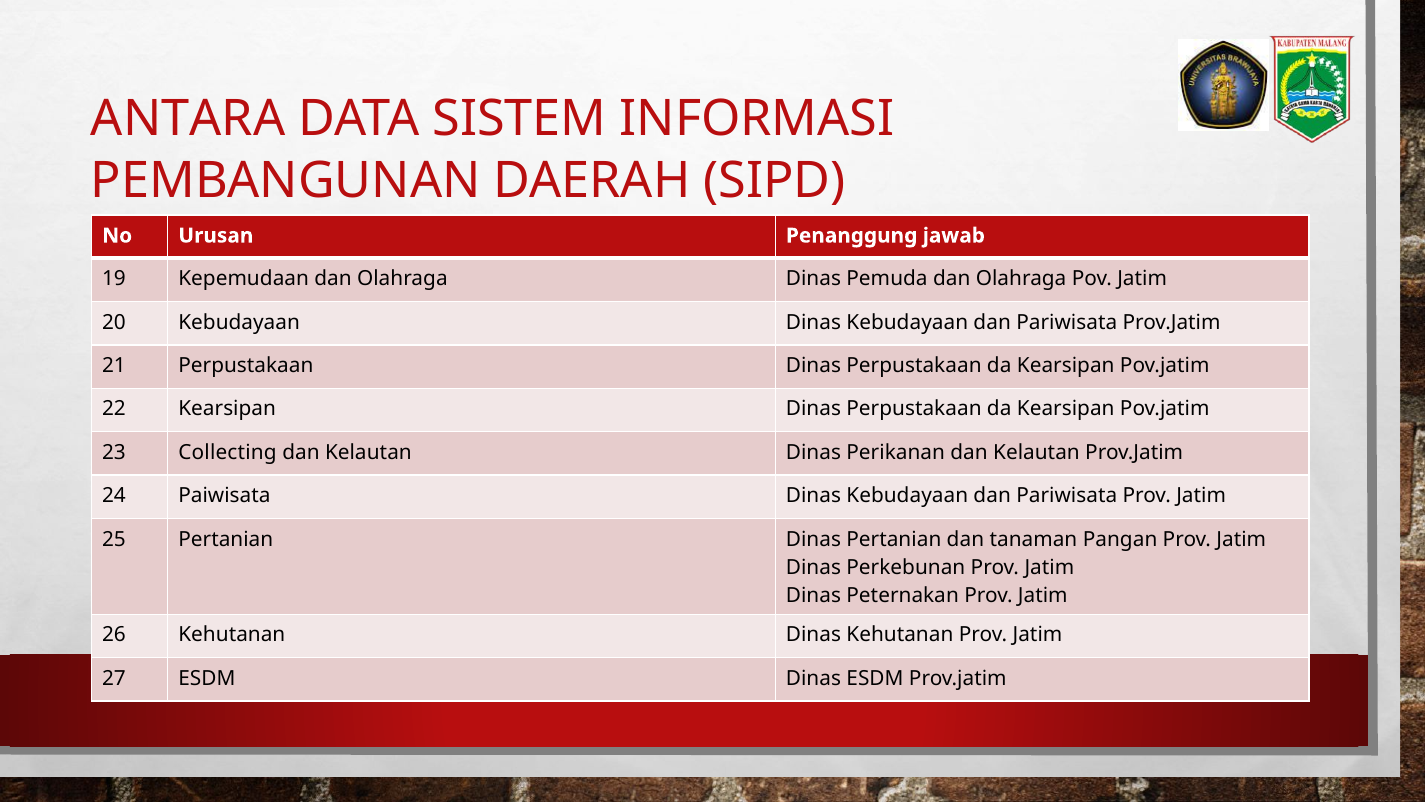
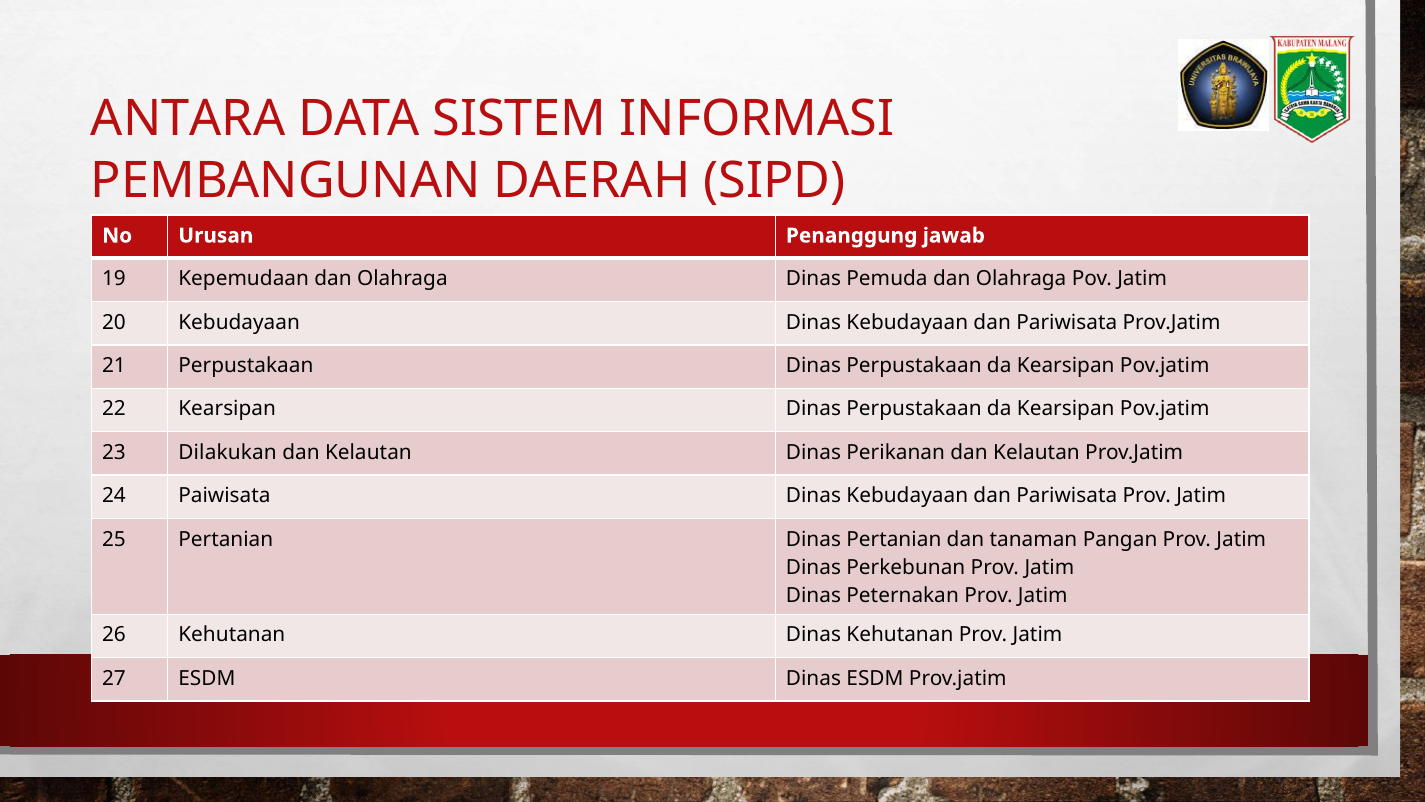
Collecting: Collecting -> Dilakukan (228, 452)
